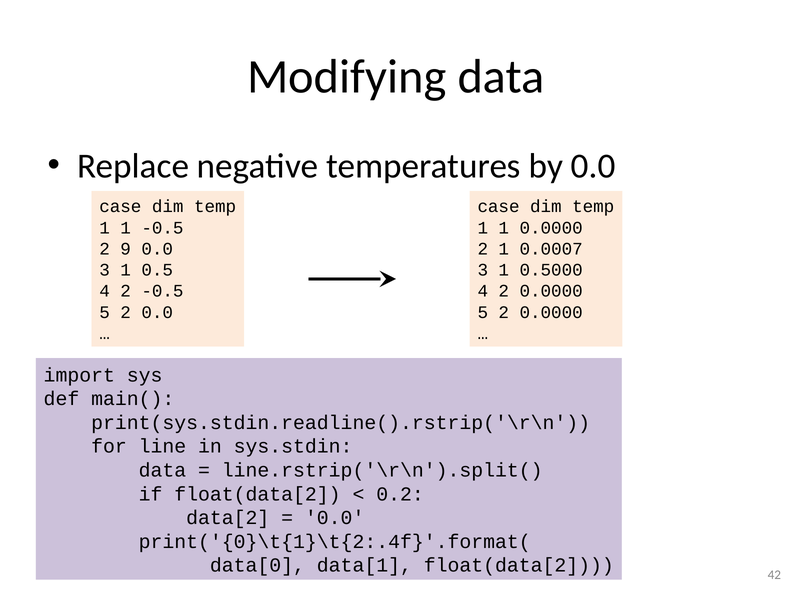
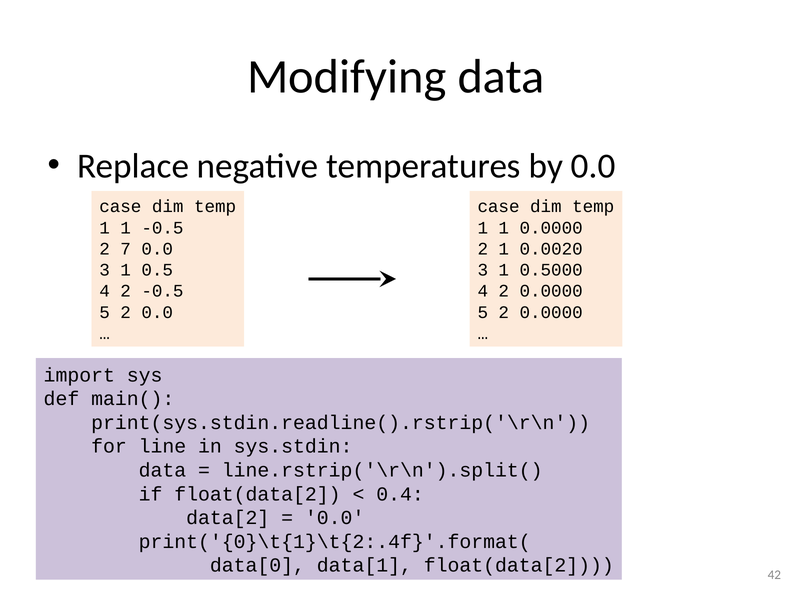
9: 9 -> 7 (126, 249)
0.0007: 0.0007 -> 0.0020 (551, 249)
0.2: 0.2 -> 0.4 (400, 494)
